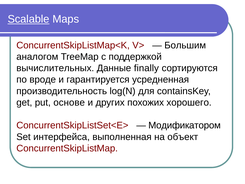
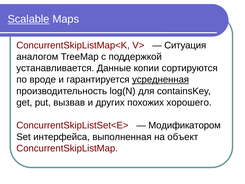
Большим: Большим -> Ситуация (185, 45)
вычислительных: вычислительных -> устанавливается (55, 68)
finally: finally -> копии (146, 68)
усредненная underline: none -> present (161, 80)
основе: основе -> вызвав (69, 102)
